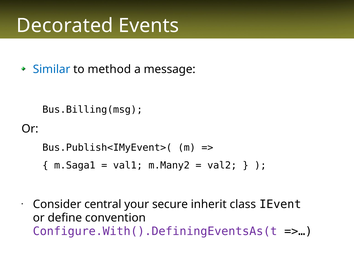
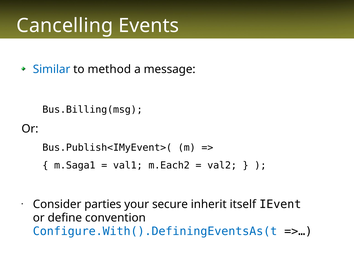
Decorated: Decorated -> Cancelling (65, 26)
m.Many2: m.Many2 -> m.Each2 (169, 165)
central: central -> parties (103, 204)
class: class -> itself (243, 204)
Configure.With().DefiningEventsAs(t colour: purple -> blue (155, 231)
